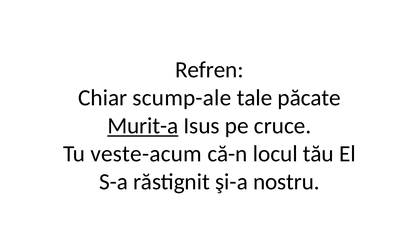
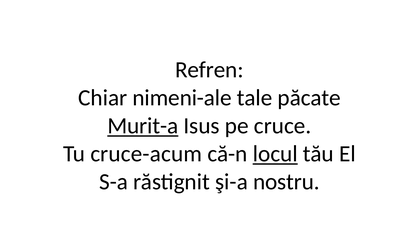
scump-ale: scump-ale -> nimeni-ale (182, 98)
veste-acum: veste-acum -> cruce-acum (146, 154)
locul underline: none -> present (275, 154)
